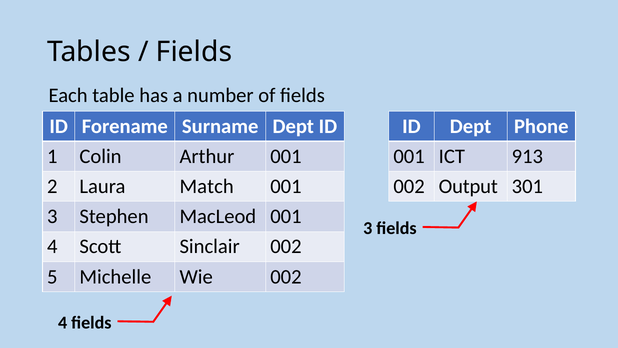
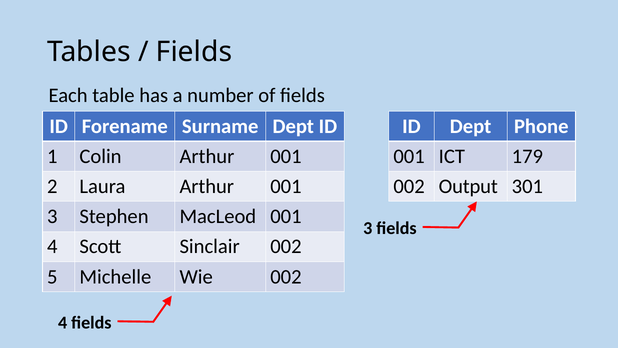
913: 913 -> 179 (527, 156)
Laura Match: Match -> Arthur (207, 186)
